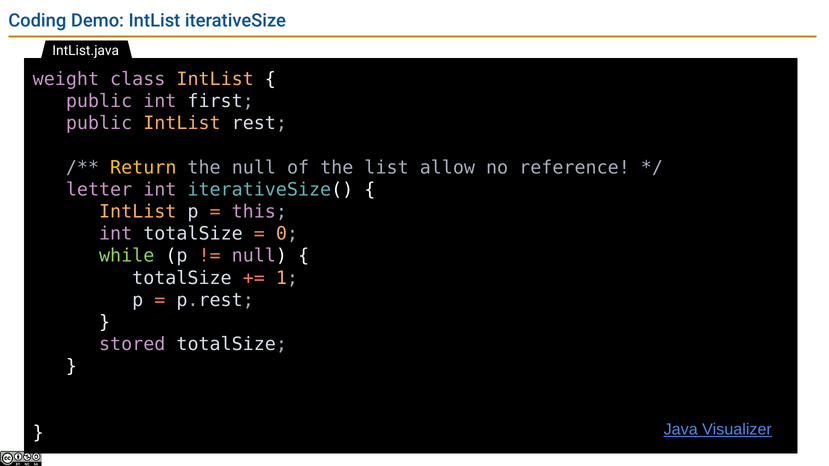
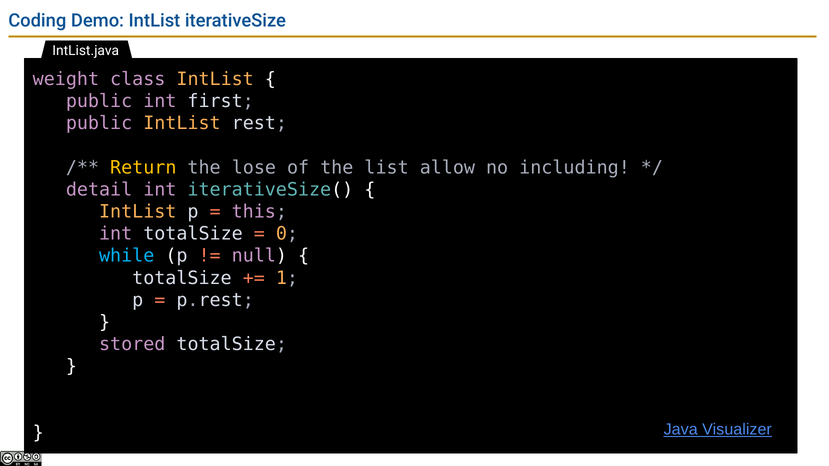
the null: null -> lose (254, 168)
reference: reference -> including (575, 168)
letter: letter -> detail (99, 190)
while colour: light green -> light blue (127, 256)
